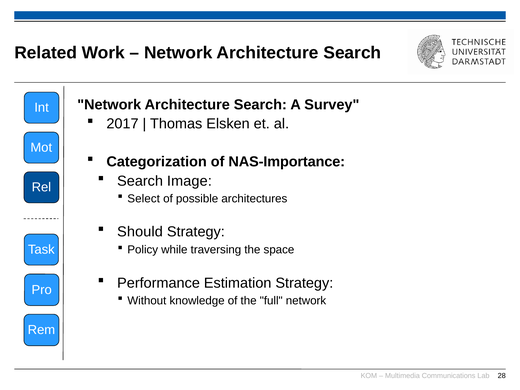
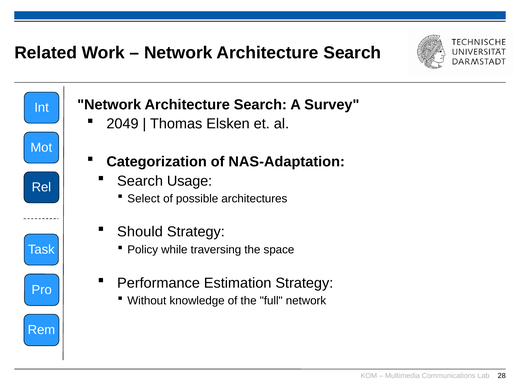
2017: 2017 -> 2049 (122, 124)
NAS-Importance: NAS-Importance -> NAS-Adaptation (287, 162)
Image: Image -> Usage (190, 181)
